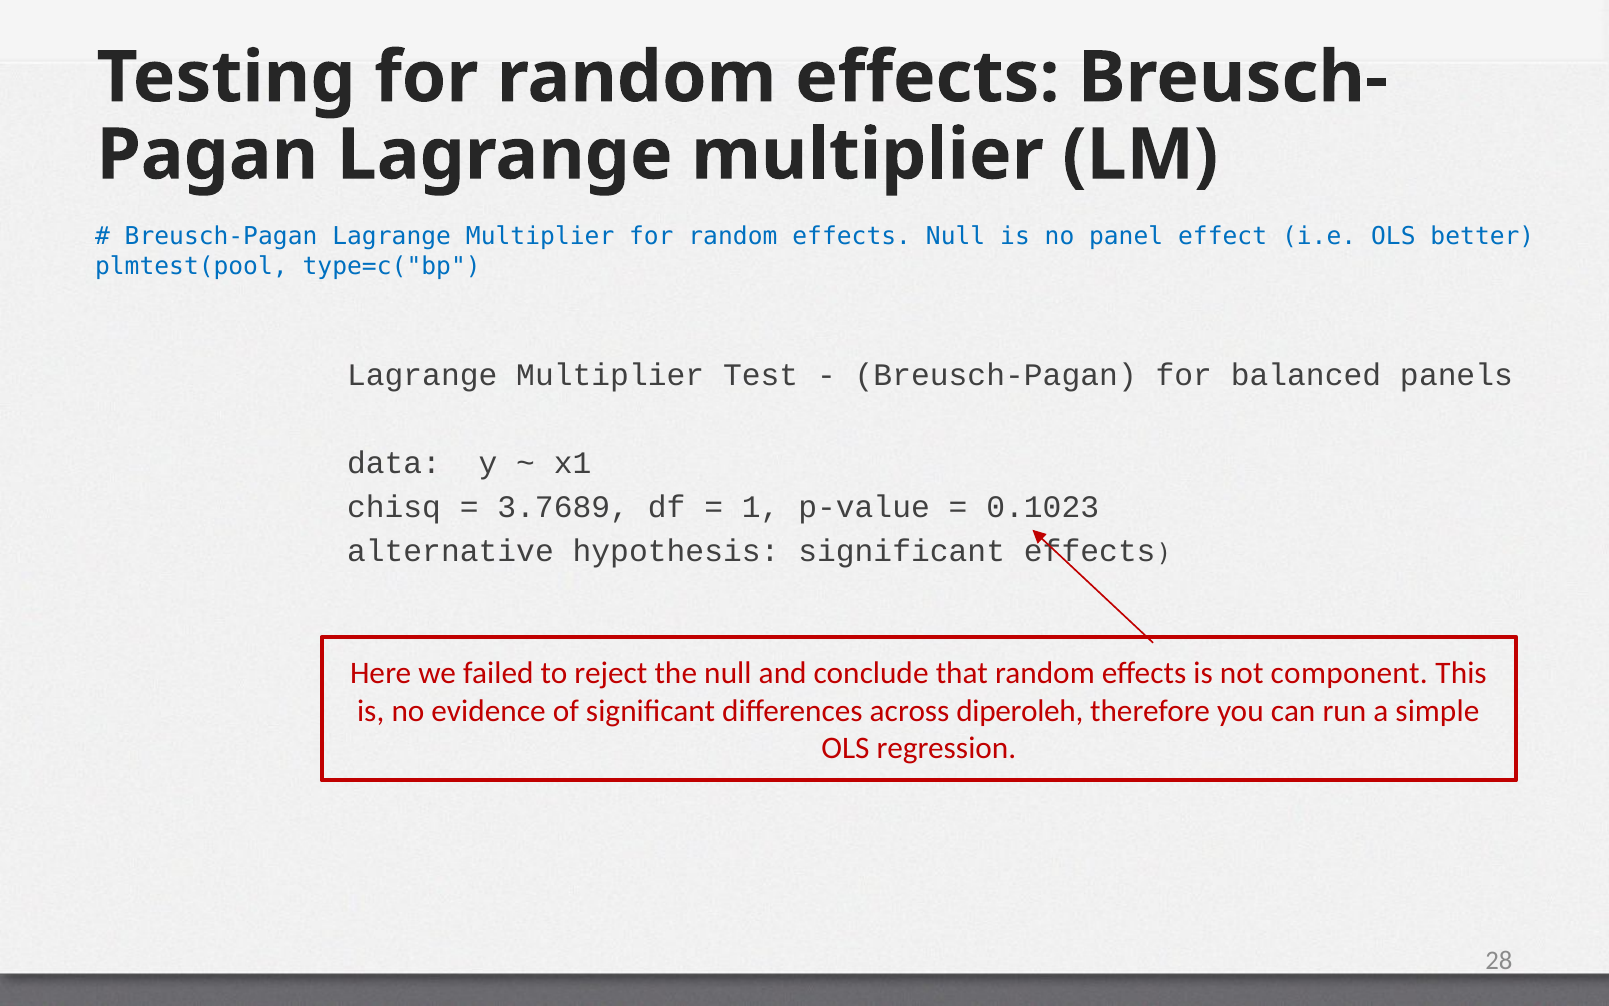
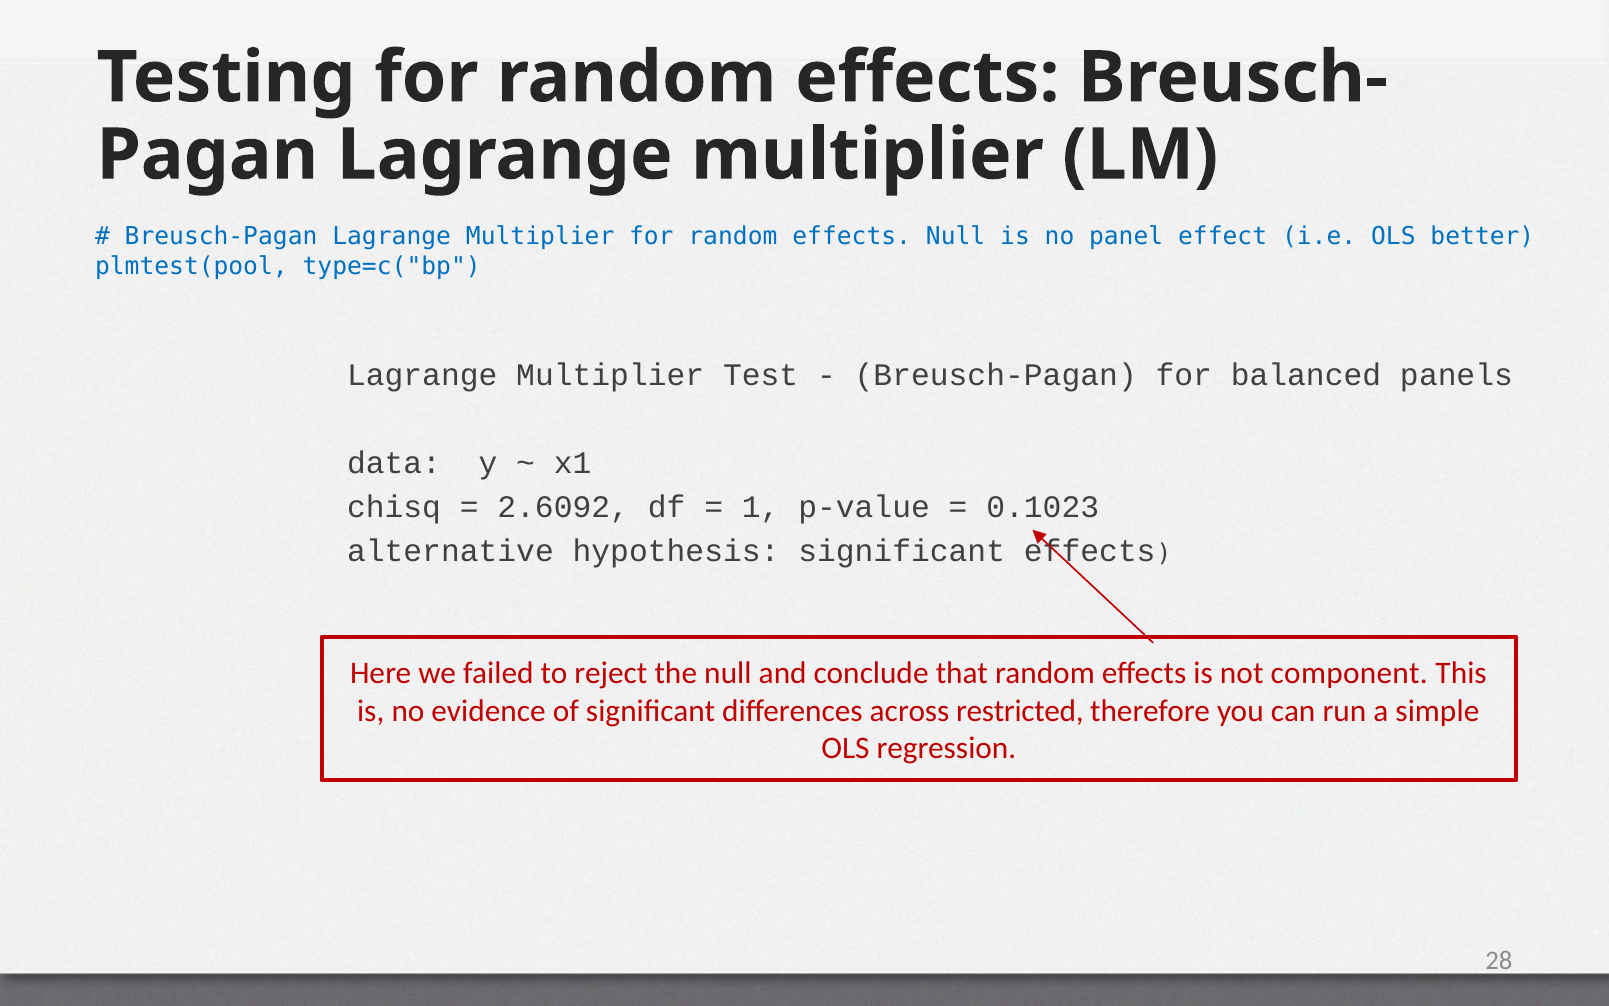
3.7689: 3.7689 -> 2.6092 (563, 507)
diperoleh: diperoleh -> restricted (1020, 711)
